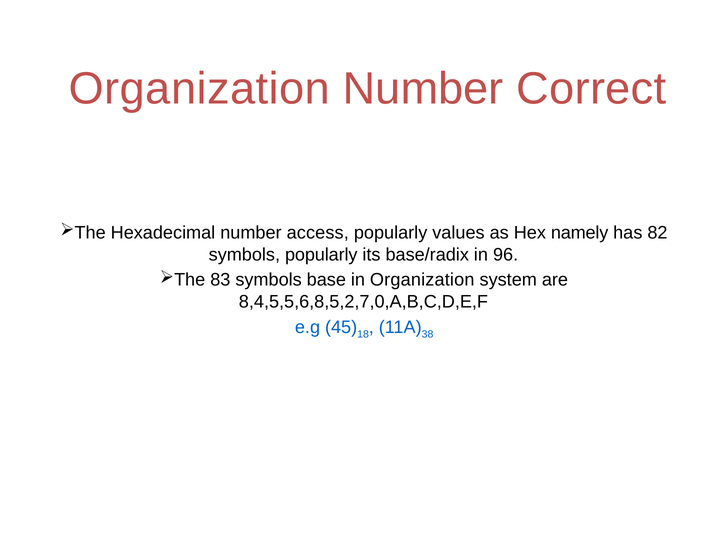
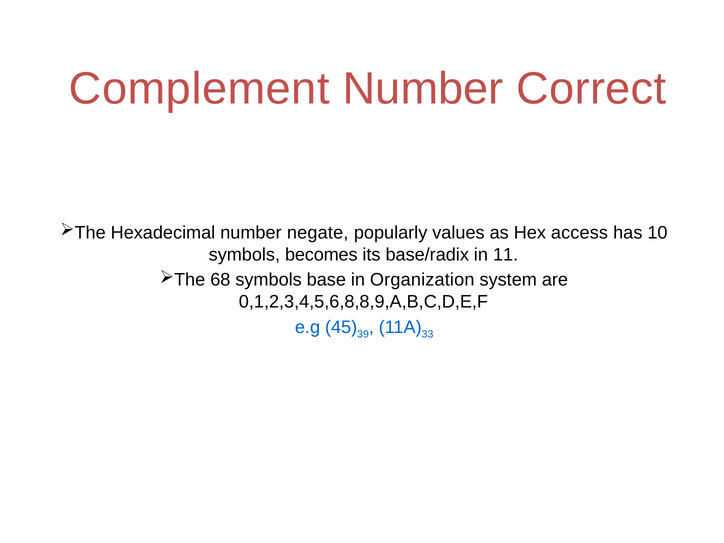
Organization: Organization -> Complement (199, 89)
access: access -> negate (318, 233)
namely: namely -> access (579, 233)
82: 82 -> 10 (657, 233)
symbols popularly: popularly -> becomes (321, 255)
96: 96 -> 11 (506, 255)
83: 83 -> 68 (220, 280)
8,4,5,5,6,8,5,2,7,0,A,B,C,D,E,F: 8,4,5,5,6,8,5,2,7,0,A,B,C,D,E,F -> 0,1,2,3,4,5,6,8,8,9,A,B,C,D,E,F (363, 302)
18: 18 -> 39 (363, 334)
38: 38 -> 33 (428, 334)
